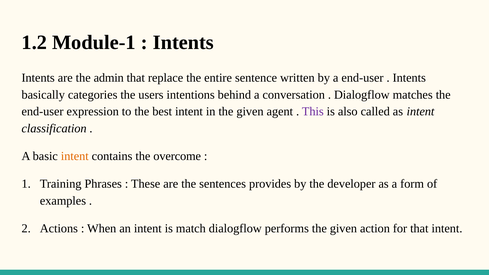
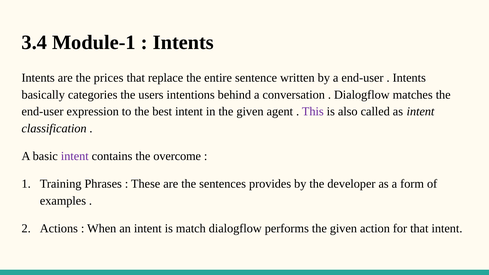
1.2: 1.2 -> 3.4 (34, 42)
admin: admin -> prices (109, 78)
intent colour: orange -> purple (75, 156)
